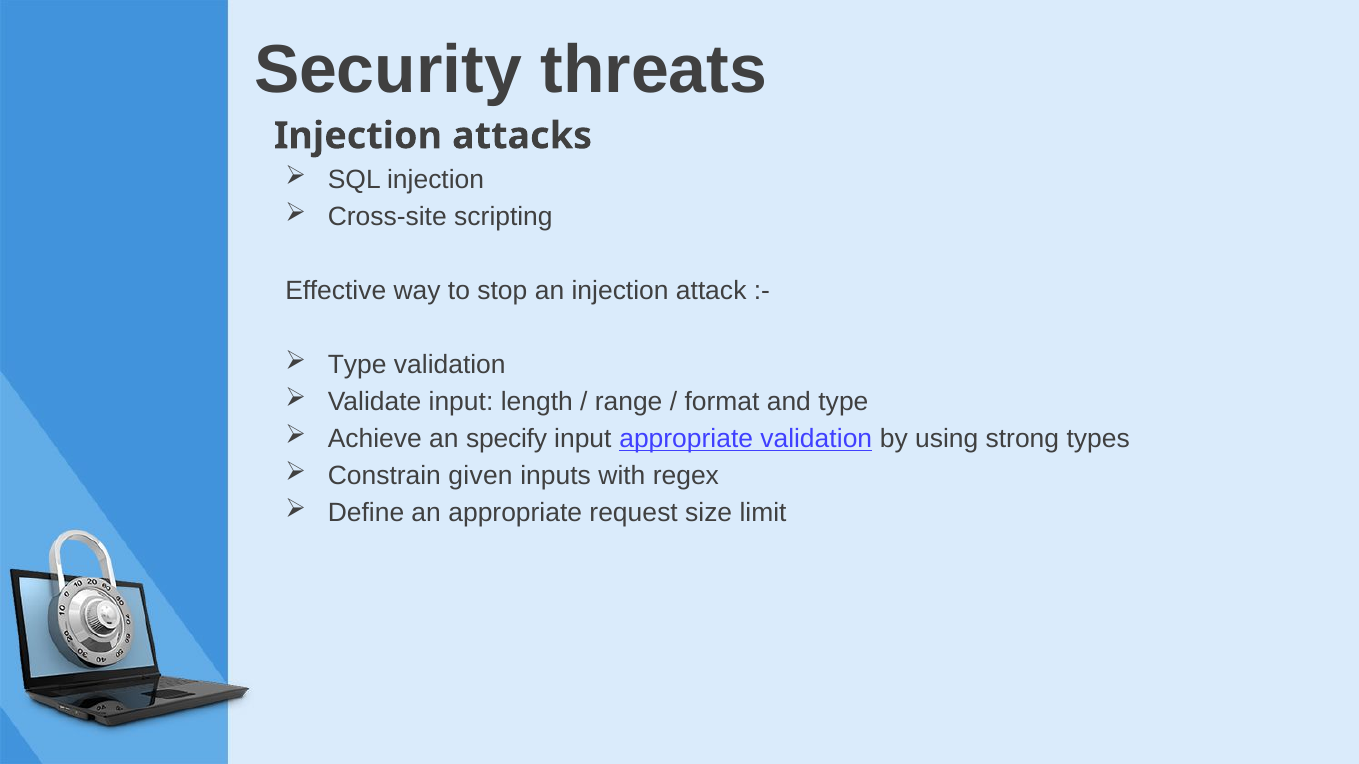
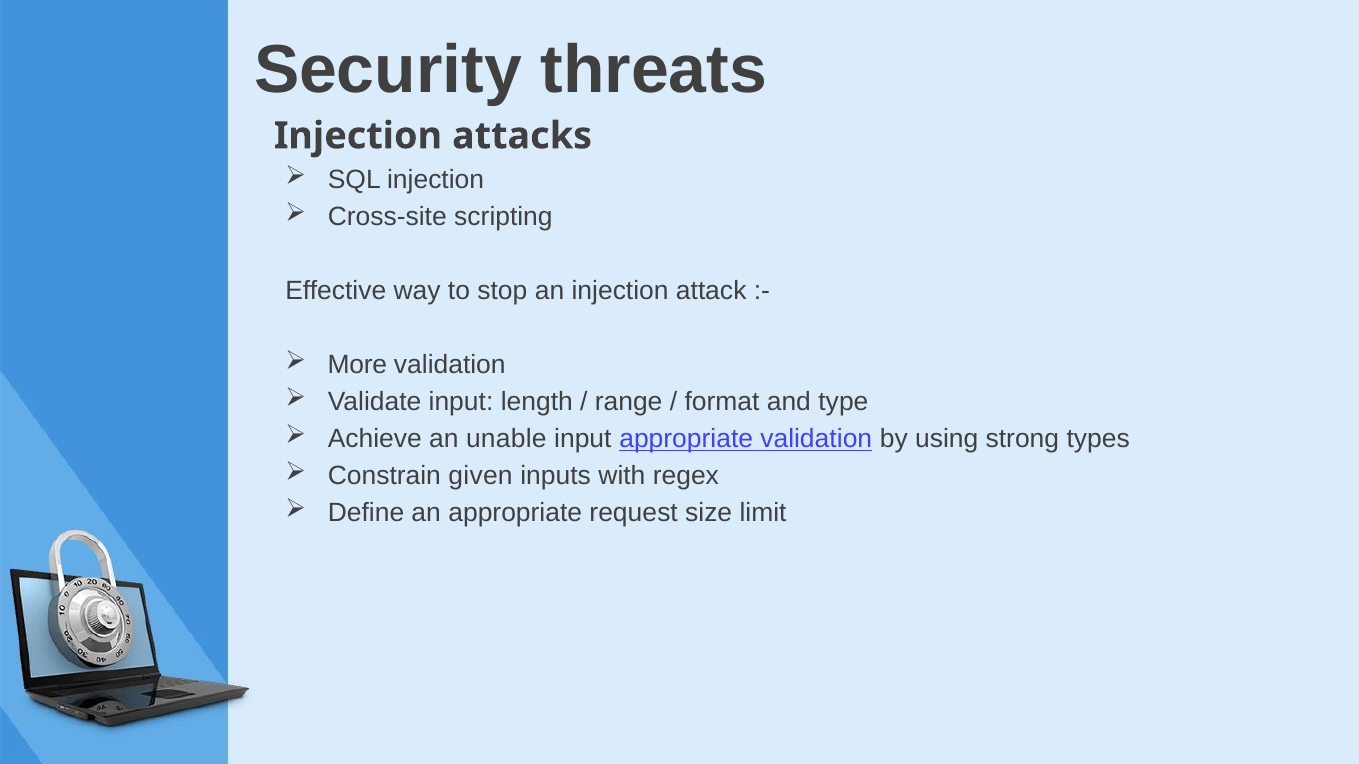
Type: Type -> More (357, 365)
specify: specify -> unable (506, 439)
